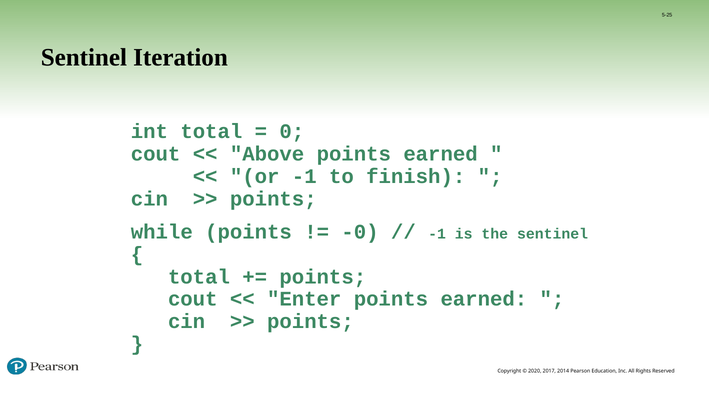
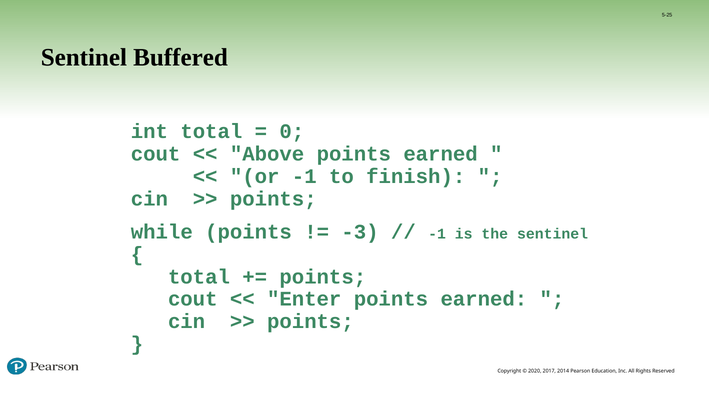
Iteration: Iteration -> Buffered (181, 58)
-0: -0 -> -3 (360, 232)
